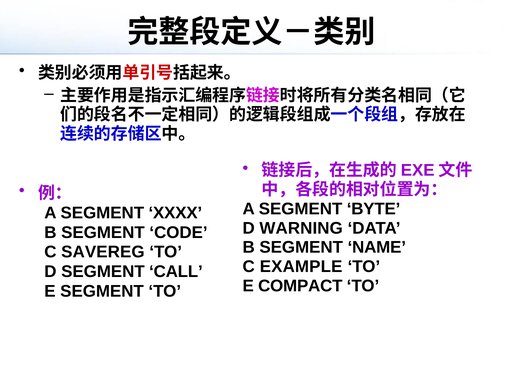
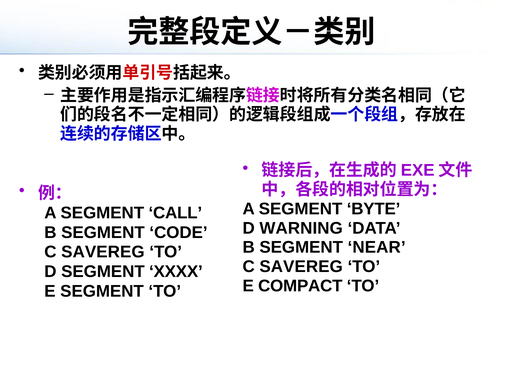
XXXX: XXXX -> CALL (175, 213)
NAME: NAME -> NEAR (377, 248)
EXAMPLE: EXAMPLE -> SAVEREG (301, 267)
CALL: CALL -> XXXX (176, 272)
